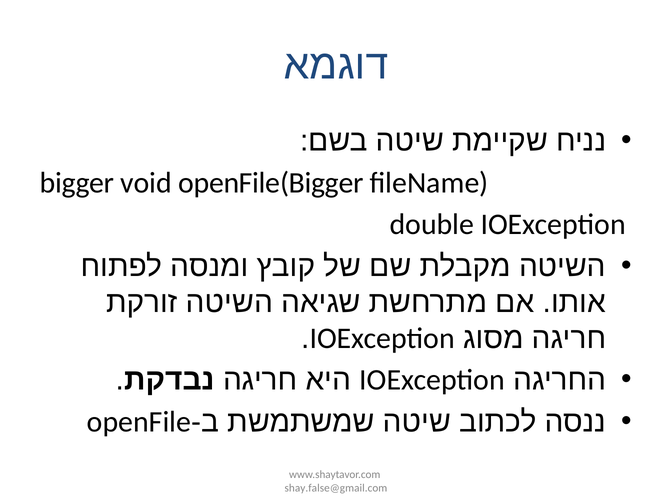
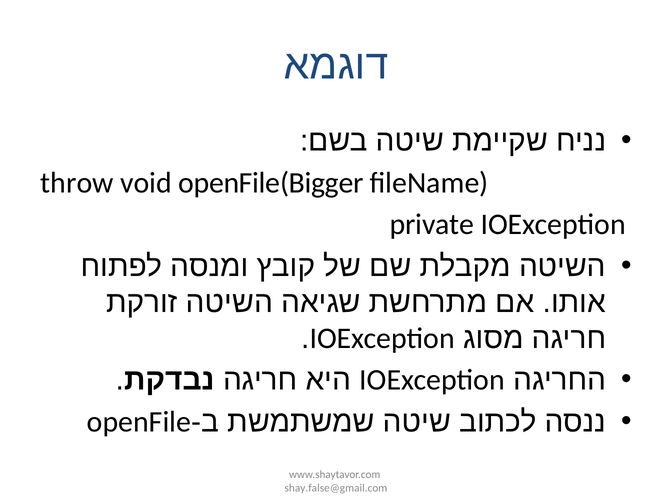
bigger: bigger -> throw (77, 183)
double: double -> private (432, 225)
